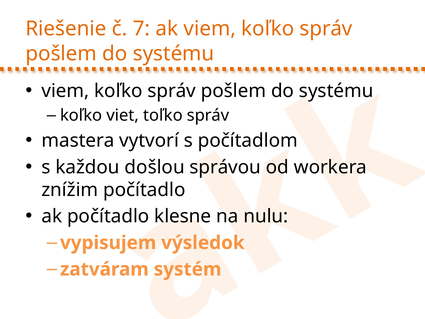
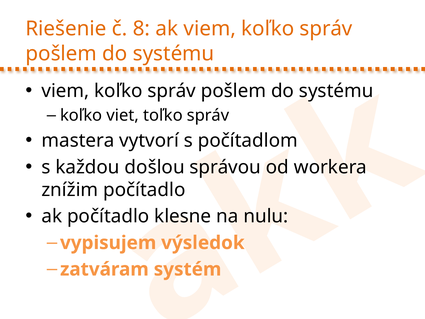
7: 7 -> 8 (141, 29)
